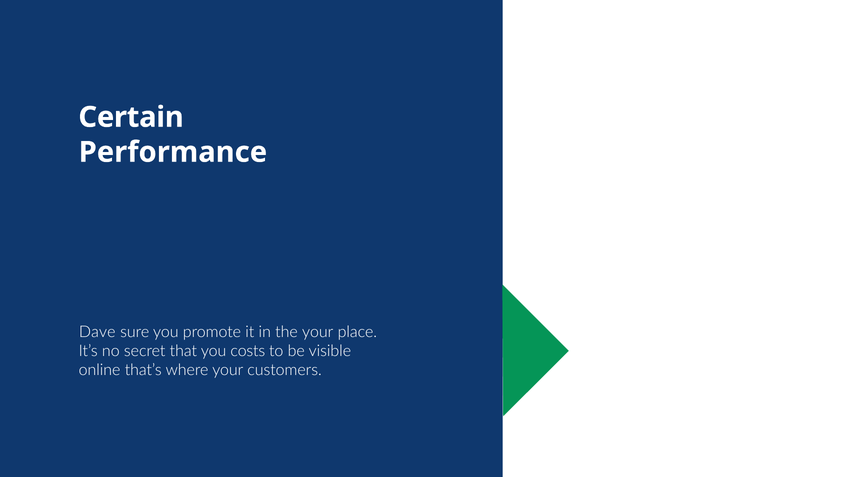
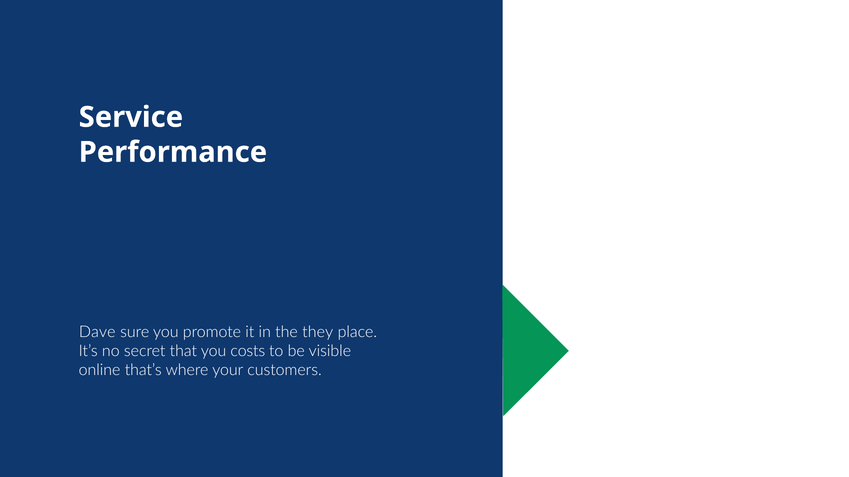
Certain: Certain -> Service (131, 117)
the your: your -> they (318, 333)
